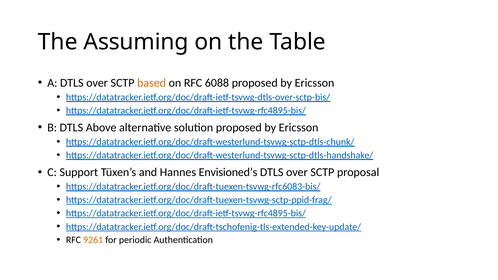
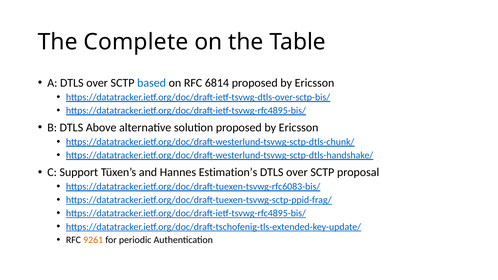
Assuming: Assuming -> Complete (136, 42)
based colour: orange -> blue (152, 83)
6088: 6088 -> 6814 (217, 83)
Envisioned’s: Envisioned’s -> Estimation’s (228, 172)
